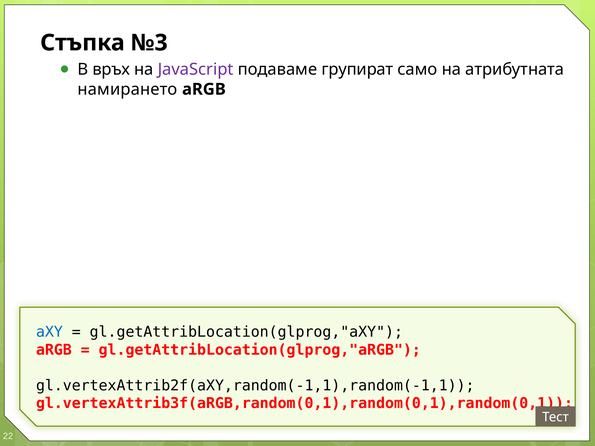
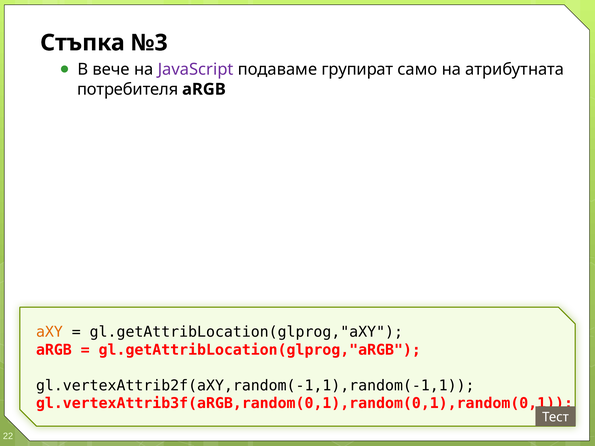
връх: връх -> вече (111, 69)
намирането: намирането -> потребителя (128, 89)
aXY colour: blue -> orange (49, 332)
